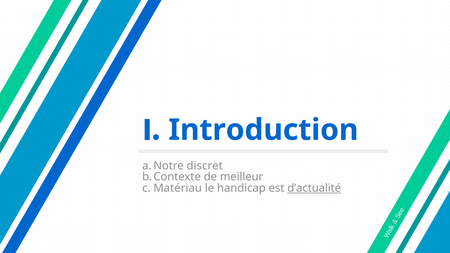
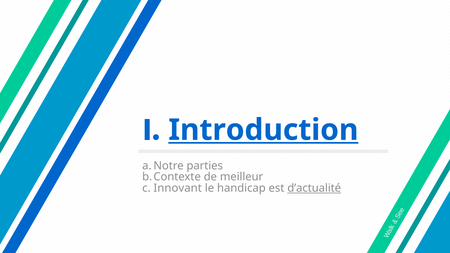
Introduction underline: none -> present (263, 130)
discret: discret -> parties (205, 166)
Matériau: Matériau -> Innovant (178, 188)
